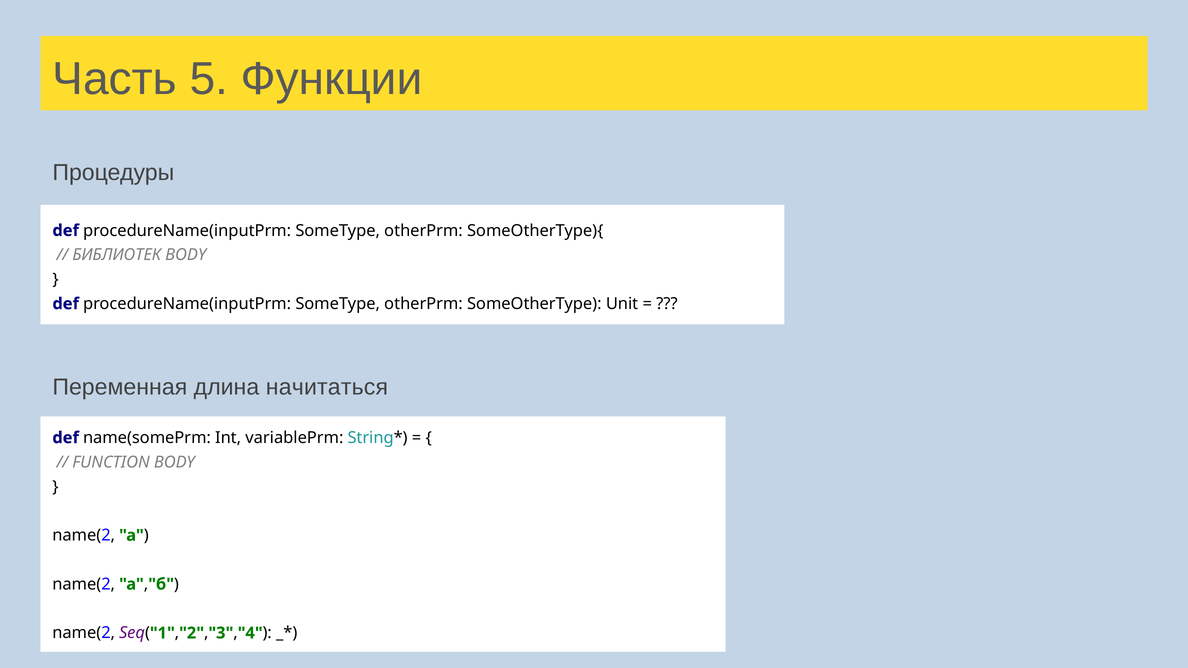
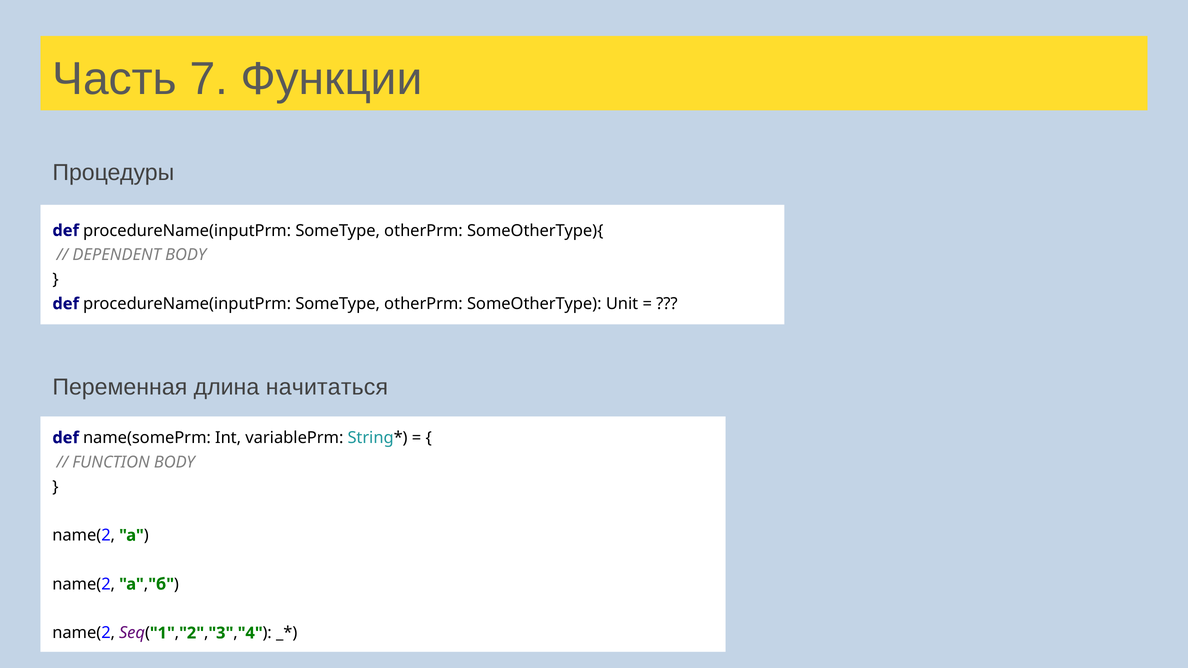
5: 5 -> 7 (209, 79)
БИБЛИОТЕК: БИБЛИОТЕК -> DEPENDENT (117, 255)
